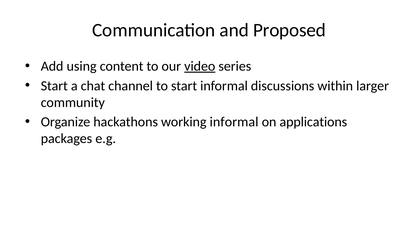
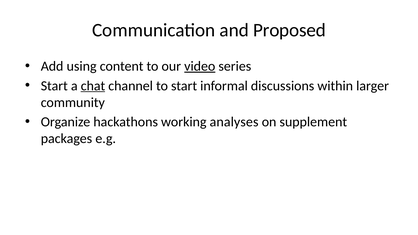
chat underline: none -> present (93, 86)
working informal: informal -> analyses (234, 122)
applications: applications -> supplement (313, 122)
